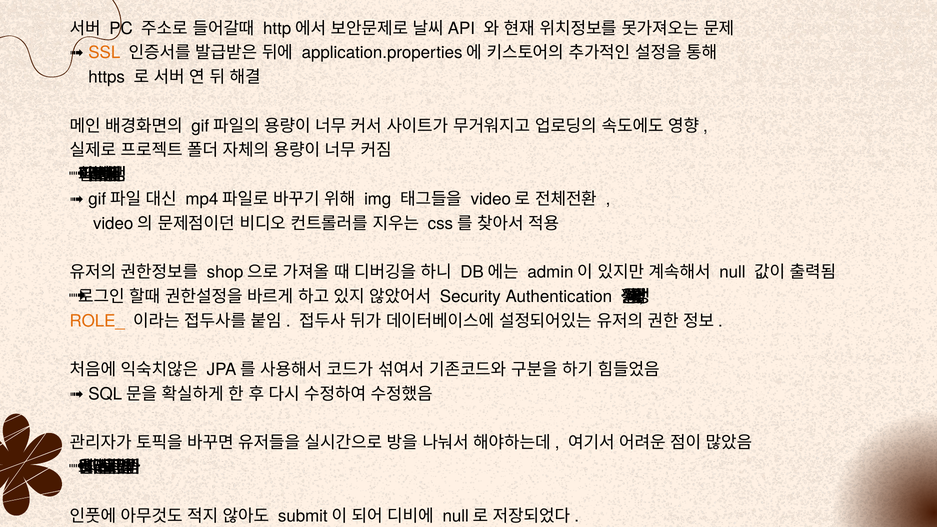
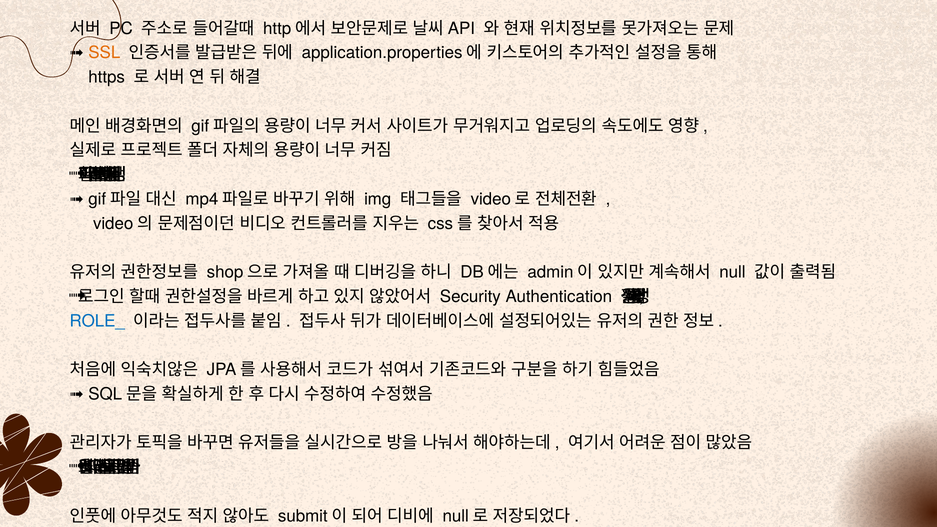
ROLE_ colour: orange -> blue (97, 321)
